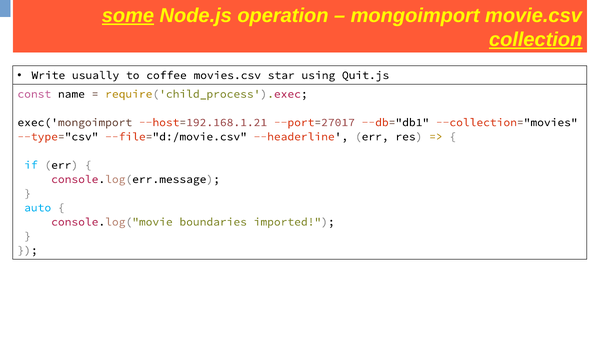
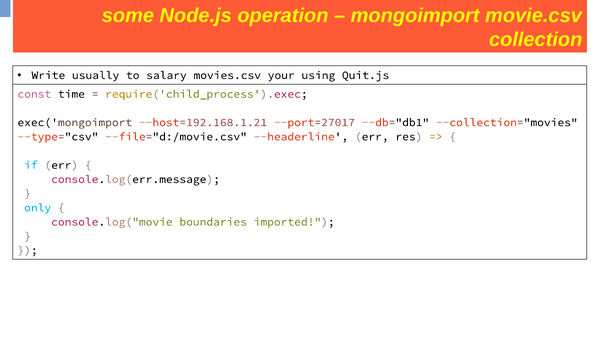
some underline: present -> none (128, 16)
collection underline: present -> none (536, 40)
coffee: coffee -> salary (166, 75)
star: star -> your (281, 75)
name: name -> time (71, 94)
auto: auto -> only (38, 207)
